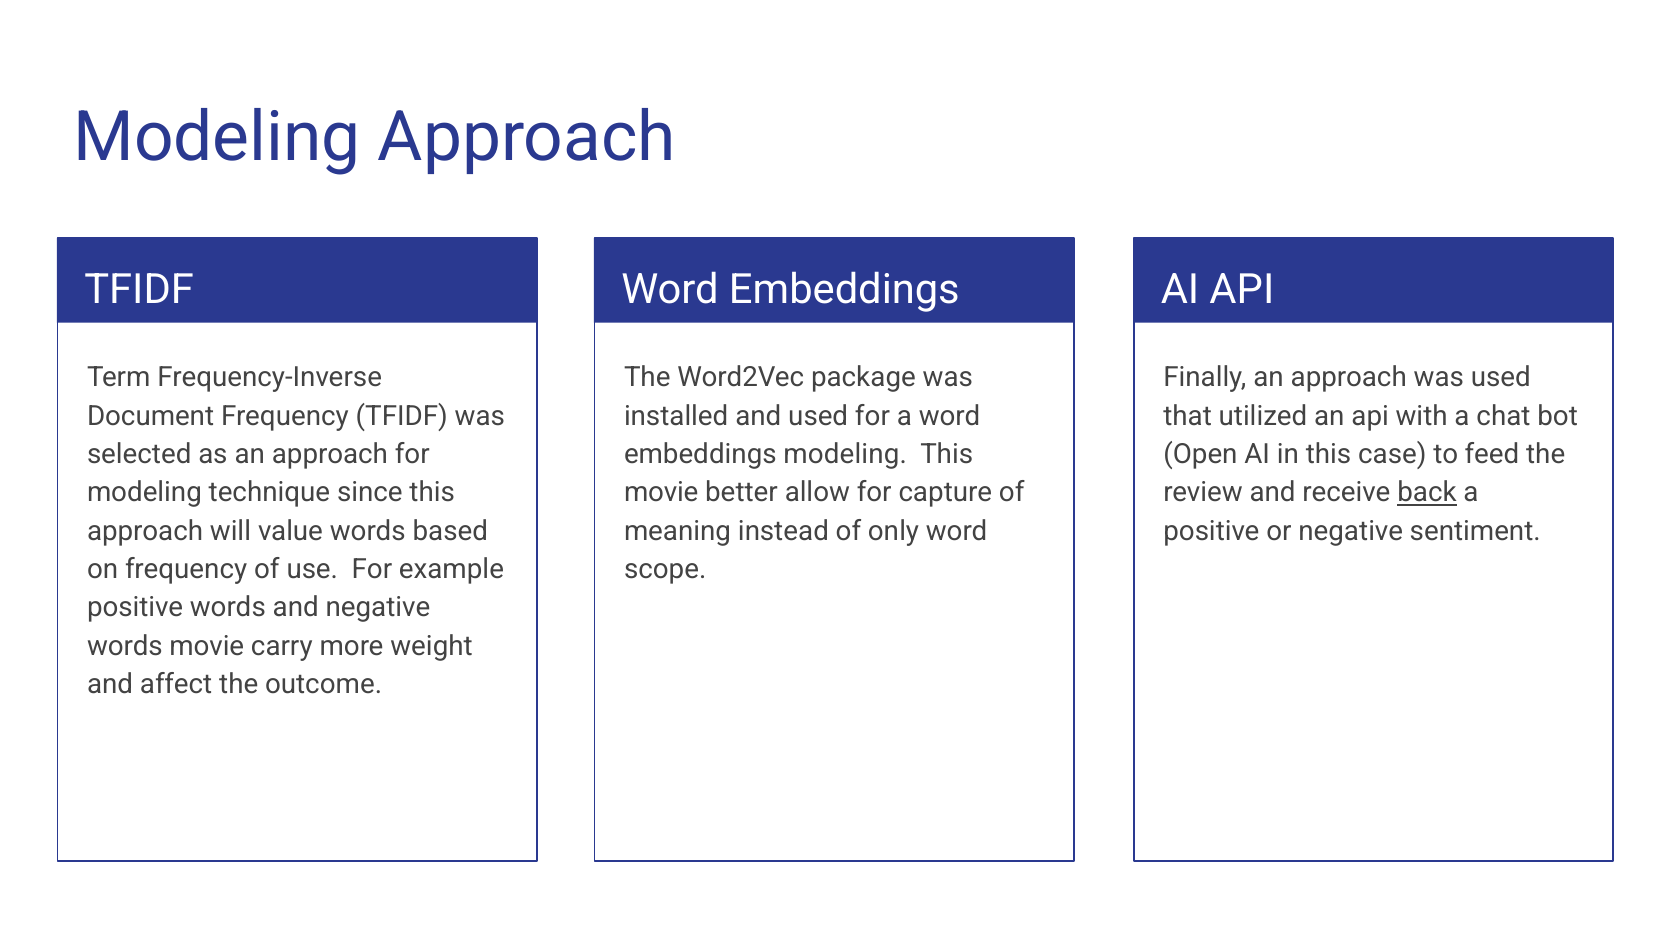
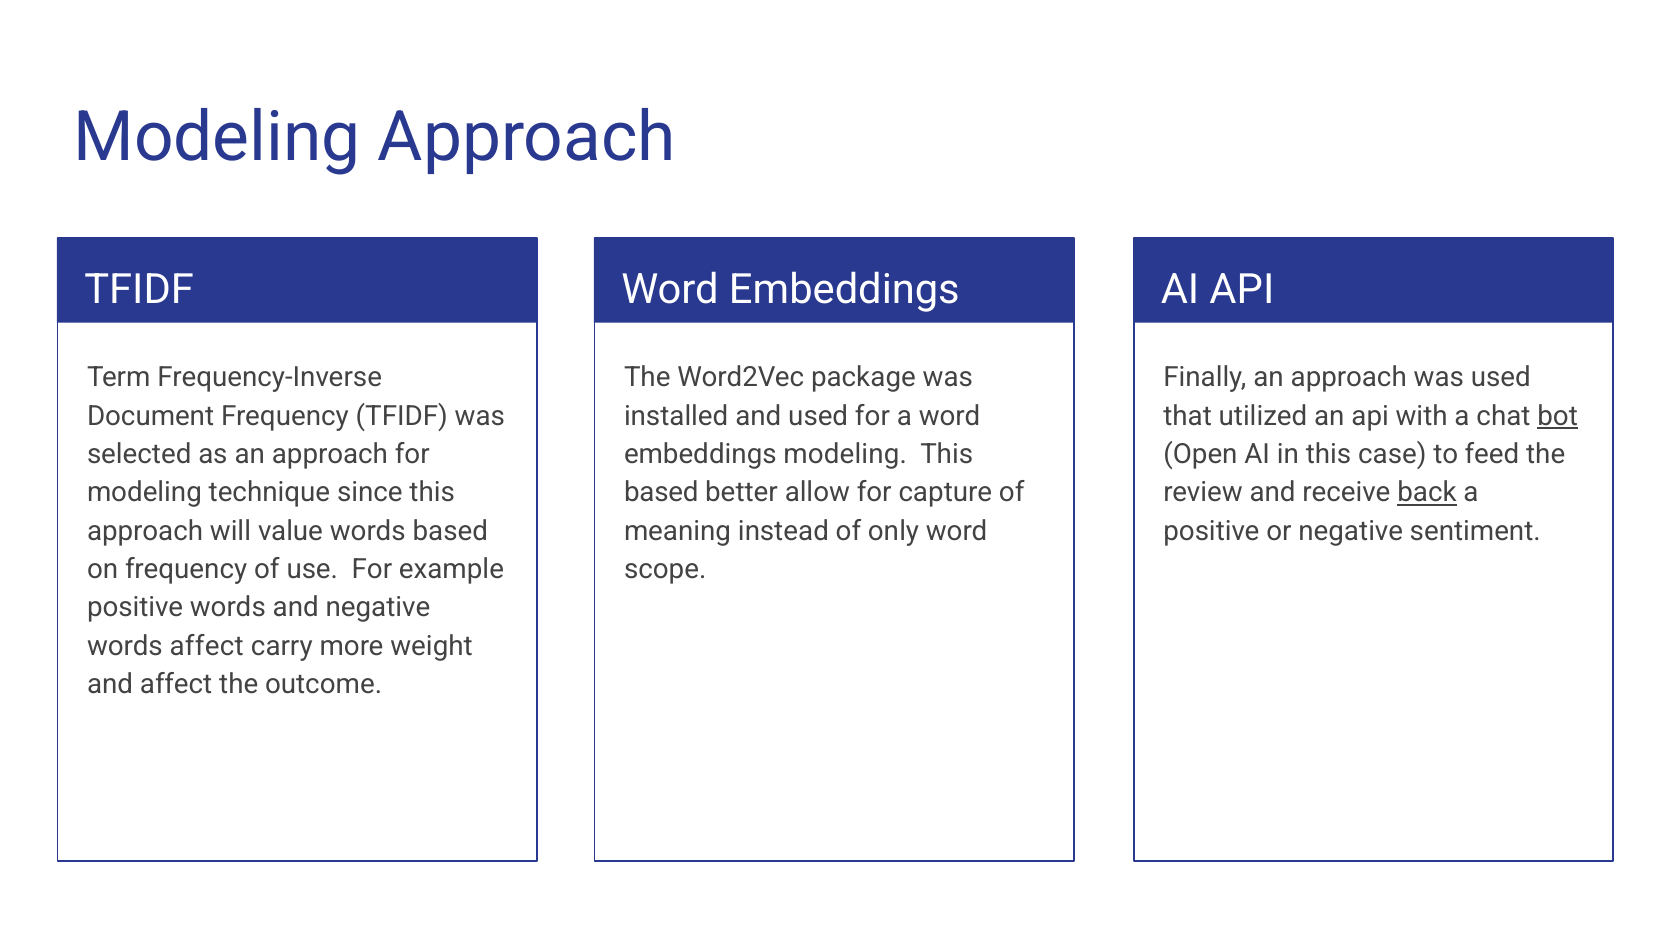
bot underline: none -> present (1558, 416)
movie: movie -> based (661, 493)
words movie: movie -> affect (207, 646)
